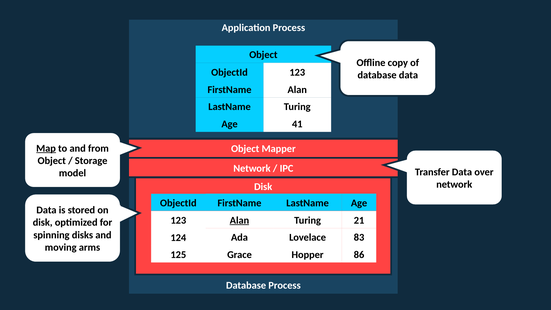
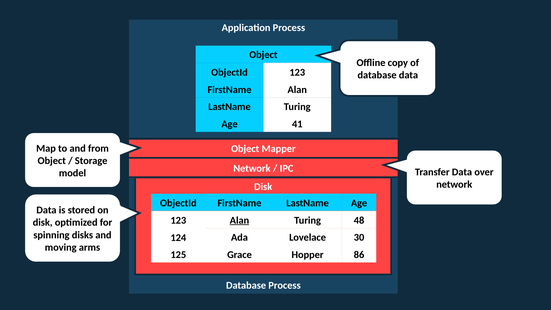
Map underline: present -> none (46, 148)
21: 21 -> 48 (359, 220)
83: 83 -> 30 (359, 237)
